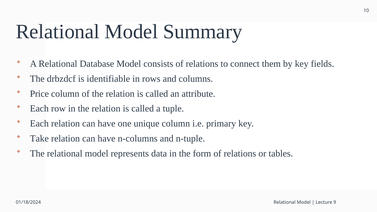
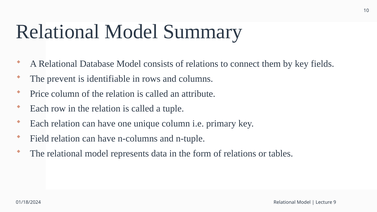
drbzdcf: drbzdcf -> prevent (61, 79)
Take: Take -> Field (39, 139)
